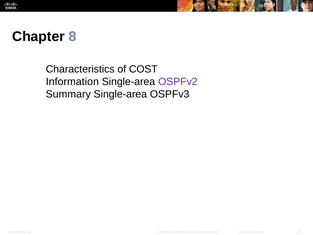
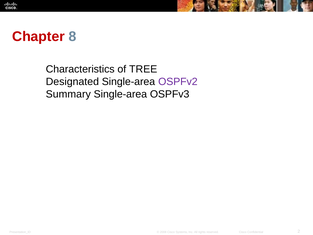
Chapter colour: black -> red (38, 36)
COST: COST -> TREE (143, 69)
Information: Information -> Designated (72, 82)
